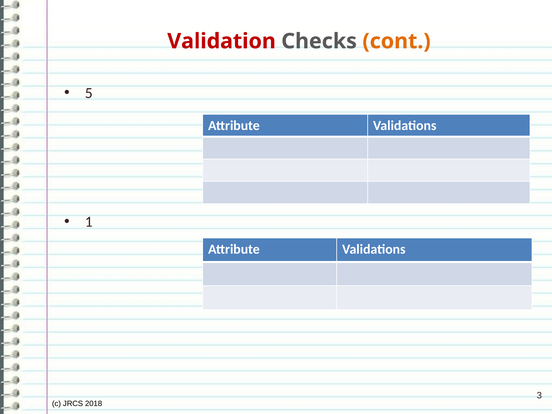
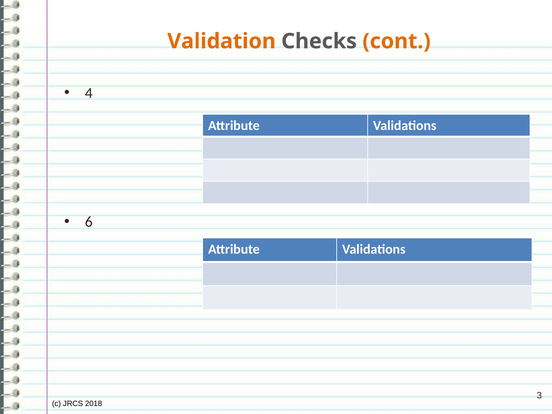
Validation colour: red -> orange (222, 41)
5: 5 -> 4 (89, 93)
1: 1 -> 6 (89, 222)
